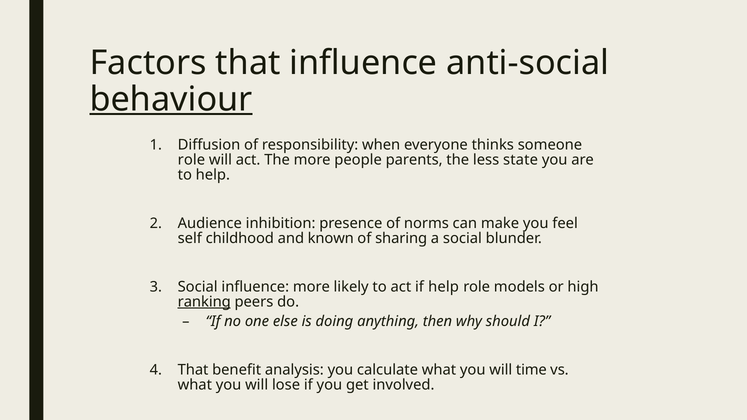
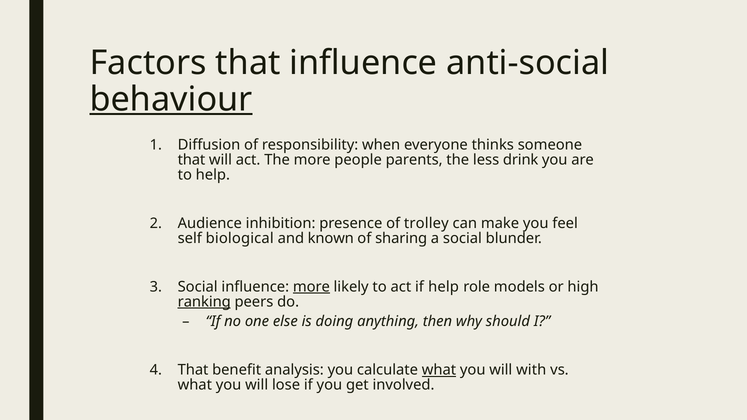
role: role -> that (192, 160)
state: state -> drink (521, 160)
norms: norms -> trolley (426, 223)
childhood: childhood -> biological (240, 238)
more underline: none -> present (311, 287)
what underline: none -> present (439, 370)
time: time -> with (531, 370)
